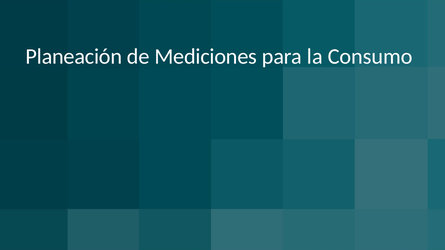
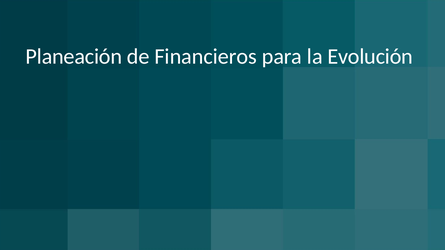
Mediciones: Mediciones -> Financieros (206, 57)
Consumo: Consumo -> Evolución (370, 57)
